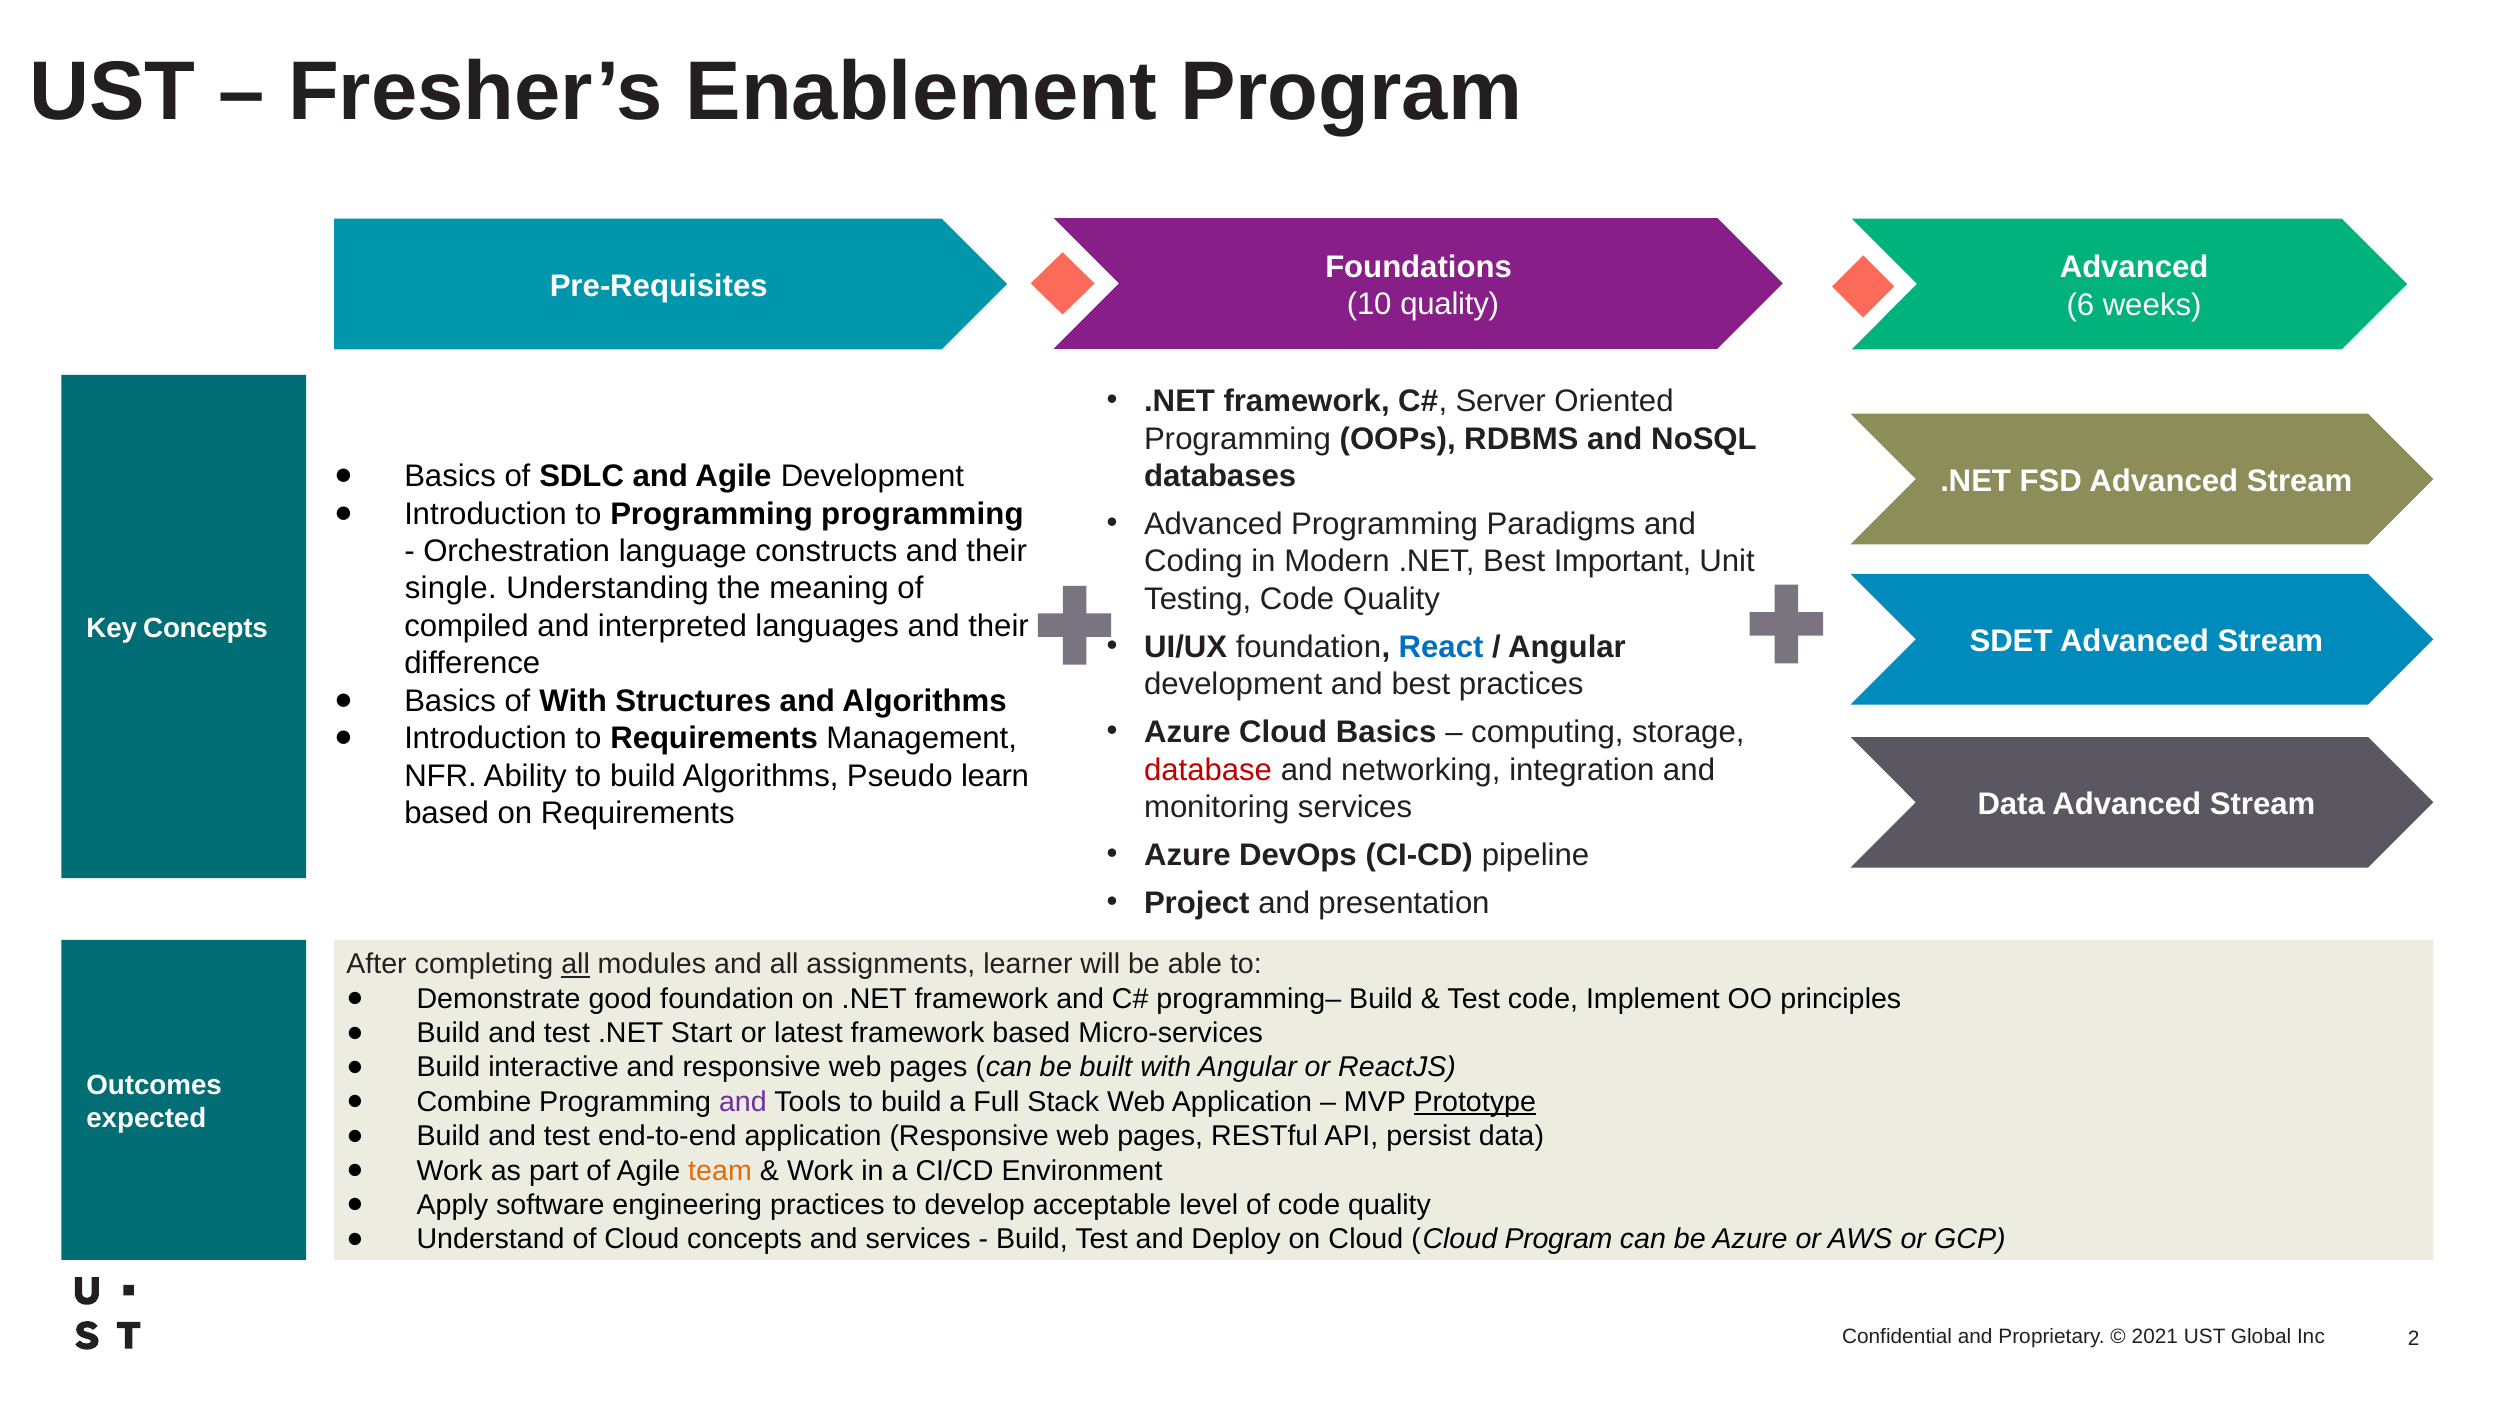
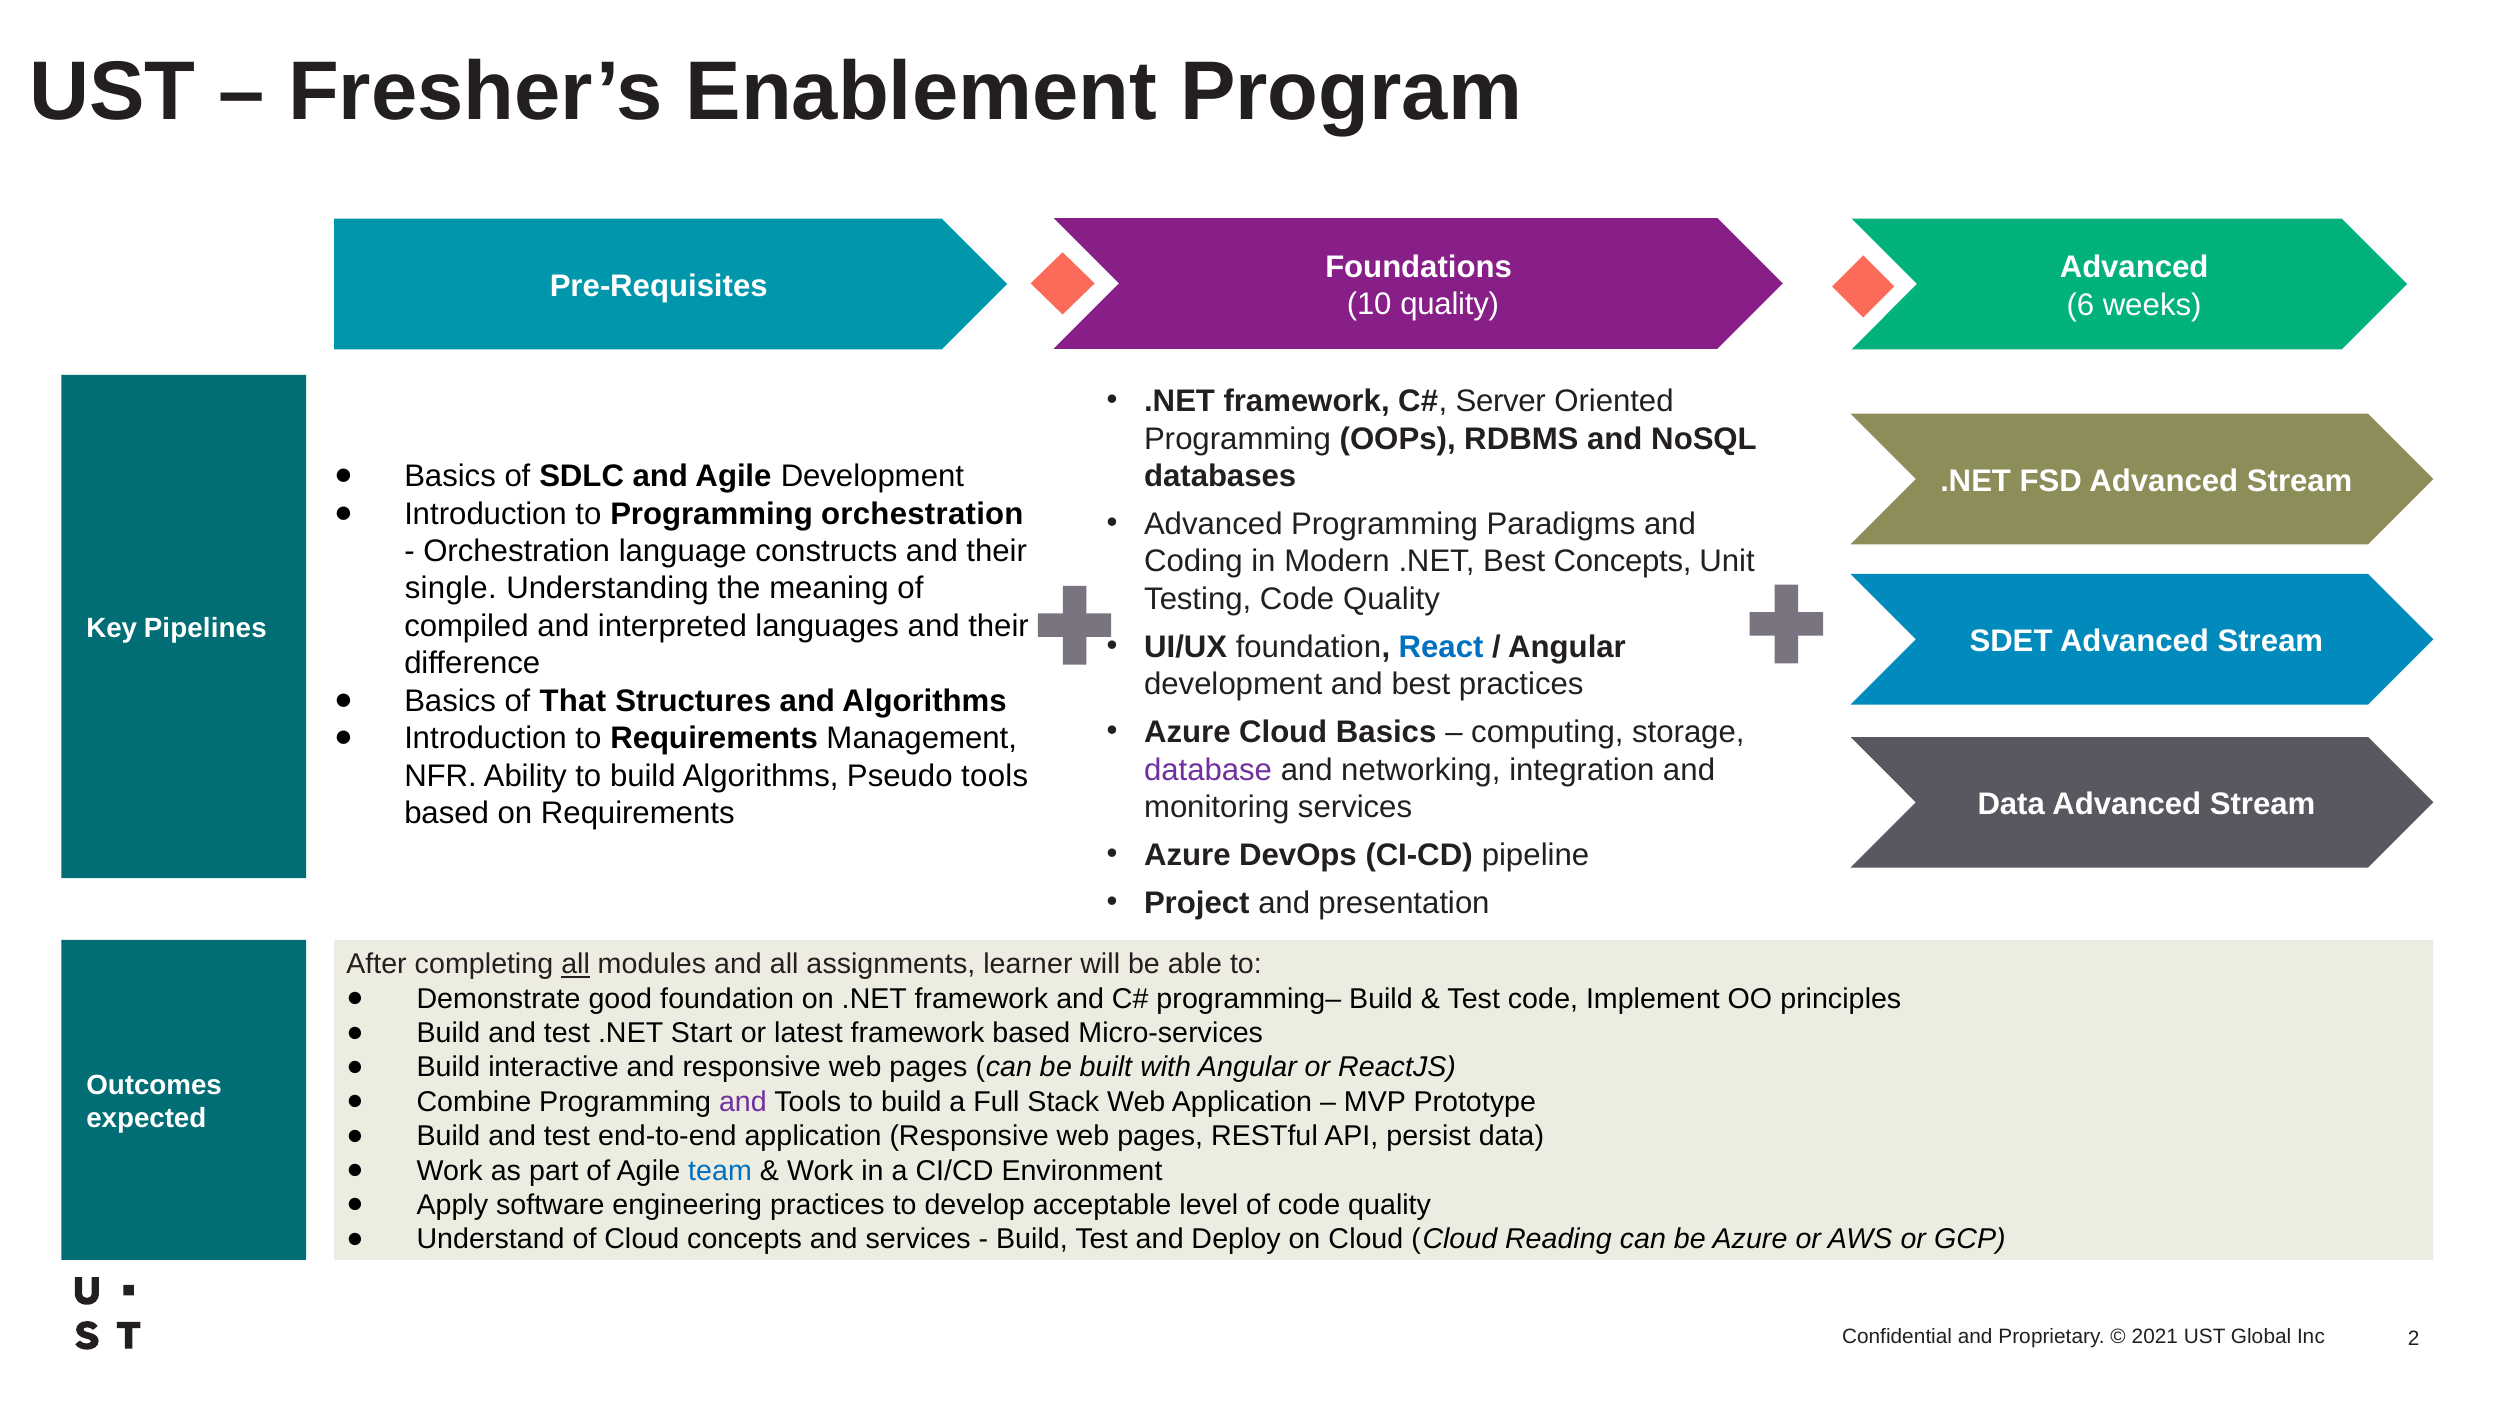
Programming programming: programming -> orchestration (922, 514)
Best Important: Important -> Concepts (1623, 561)
Key Concepts: Concepts -> Pipelines (205, 628)
of With: With -> That (573, 701)
database colour: red -> purple (1208, 769)
Pseudo learn: learn -> tools (995, 775)
Prototype underline: present -> none (1475, 1101)
team colour: orange -> blue (720, 1170)
Cloud Program: Program -> Reading (1558, 1239)
